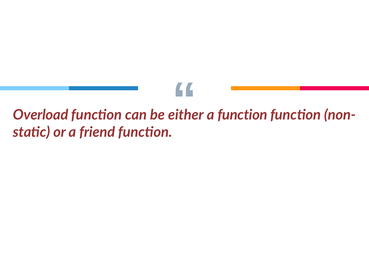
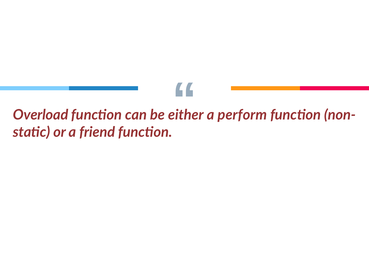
a function: function -> perform (242, 115)
